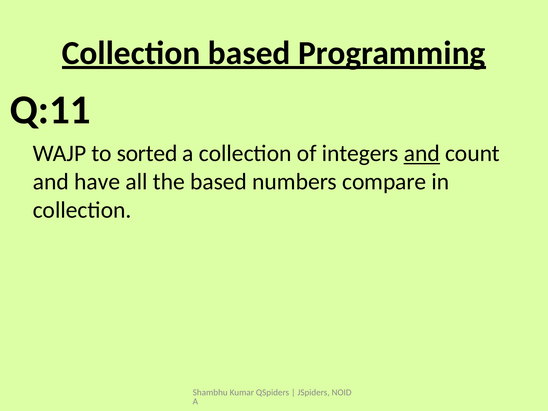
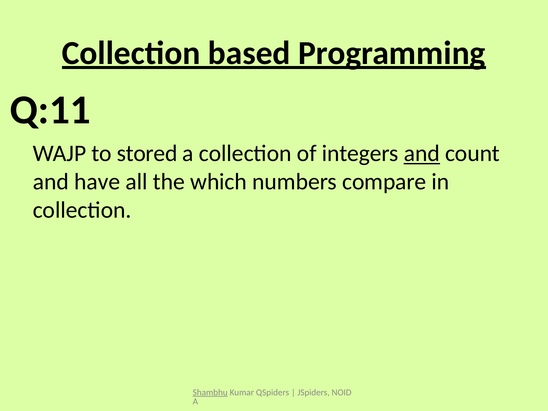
sorted: sorted -> stored (147, 153)
the based: based -> which (219, 182)
Shambhu underline: none -> present (210, 392)
